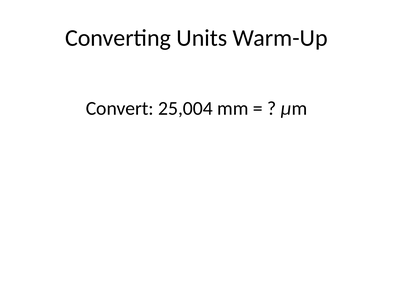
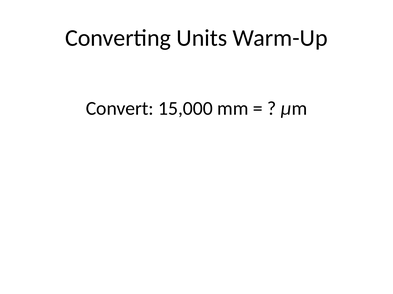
25,004: 25,004 -> 15,000 (185, 109)
